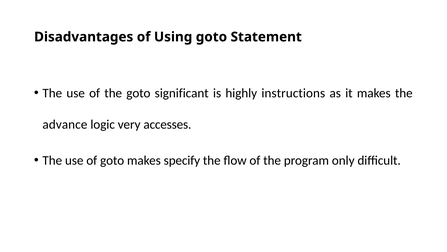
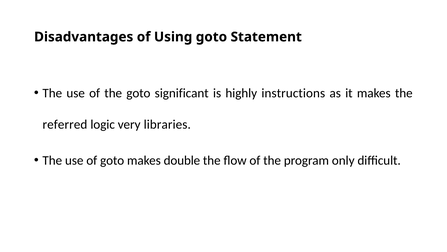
advance: advance -> referred (65, 124)
accesses: accesses -> libraries (167, 124)
specify: specify -> double (182, 160)
